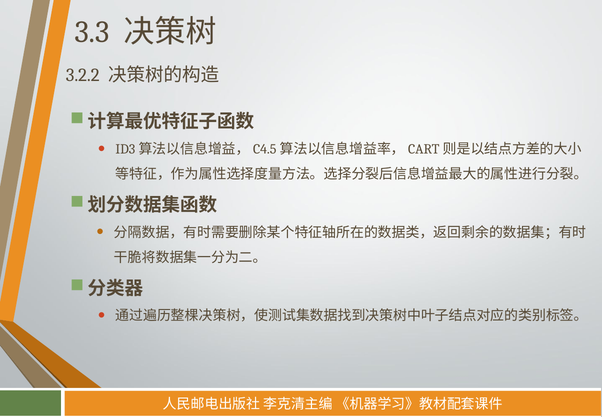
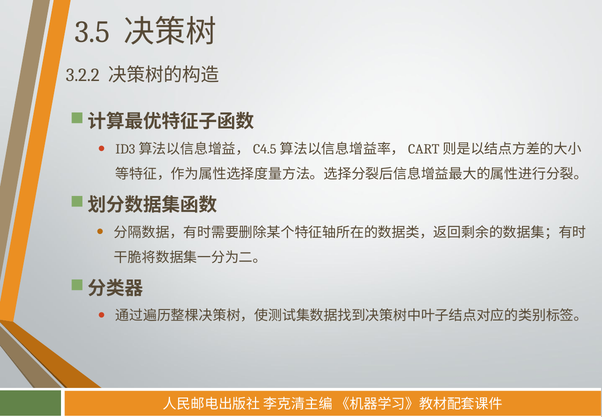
3.3: 3.3 -> 3.5 (92, 32)
